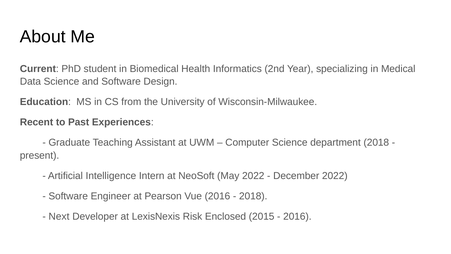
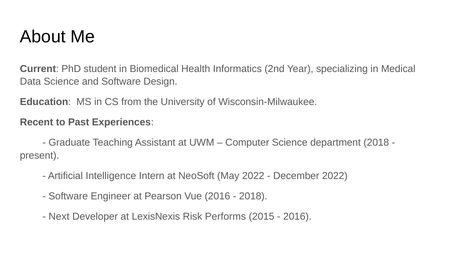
Enclosed: Enclosed -> Performs (225, 216)
